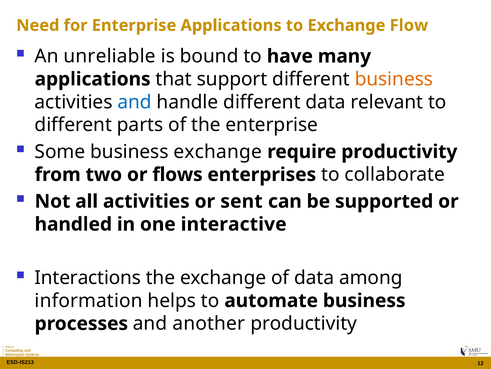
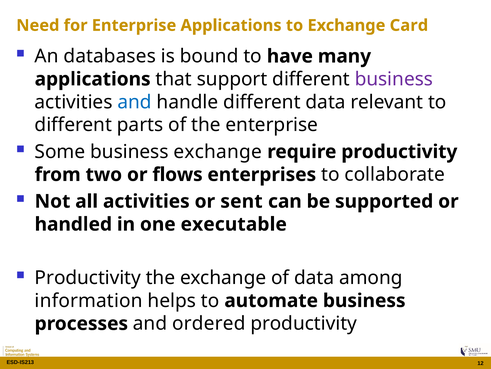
Flow: Flow -> Card (409, 25)
unreliable: unreliable -> databases (110, 56)
business colour: orange -> purple (394, 79)
interactive: interactive -> executable (234, 224)
Interactions: Interactions -> Productivity (88, 277)
another: another -> ordered (209, 323)
